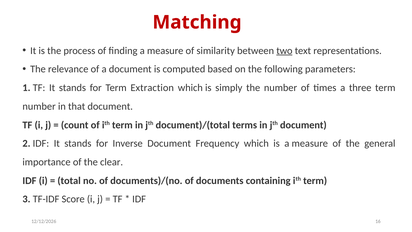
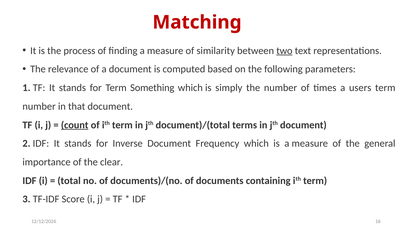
Extraction: Extraction -> Something (152, 88)
three: three -> users (360, 88)
count underline: none -> present (75, 125)
